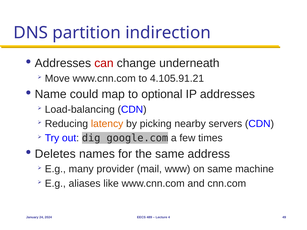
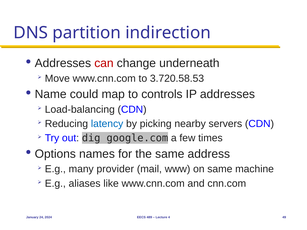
4.105.91.21: 4.105.91.21 -> 3.720.58.53 (177, 79)
optional: optional -> controls (162, 94)
latency colour: orange -> blue (107, 124)
Deletes: Deletes -> Options (55, 154)
